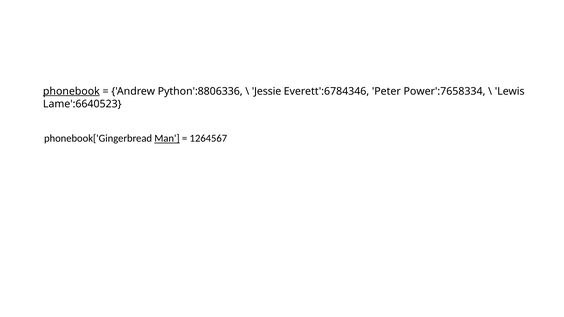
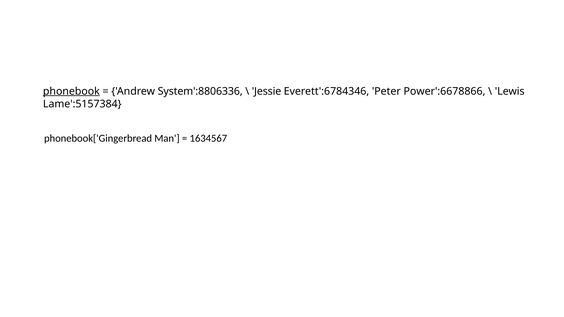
Python':8806336: Python':8806336 -> System':8806336 (200, 91)
Power':7658334: Power':7658334 -> Power':6678866 (444, 91)
Lame':6640523: Lame':6640523 -> Lame':5157384 (82, 104)
Man underline: present -> none (167, 138)
1264567: 1264567 -> 1634567 (208, 138)
